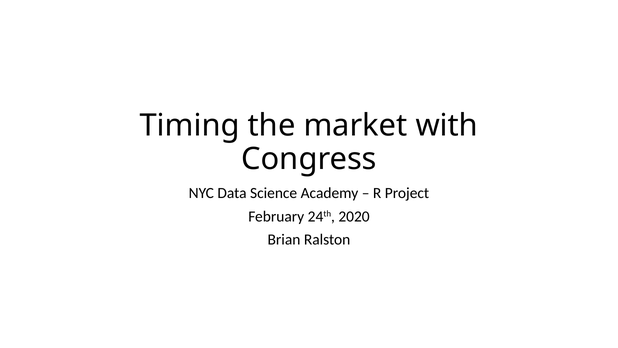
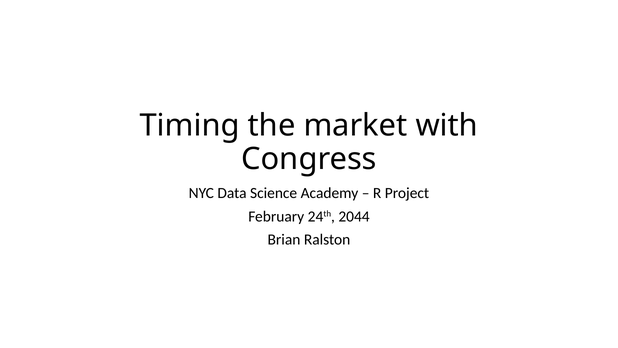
2020: 2020 -> 2044 (354, 216)
